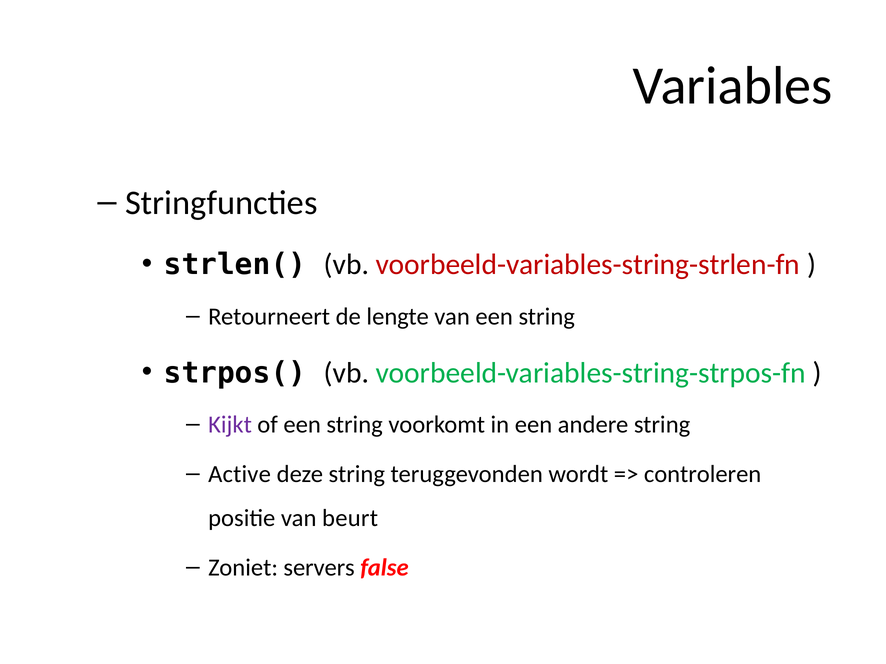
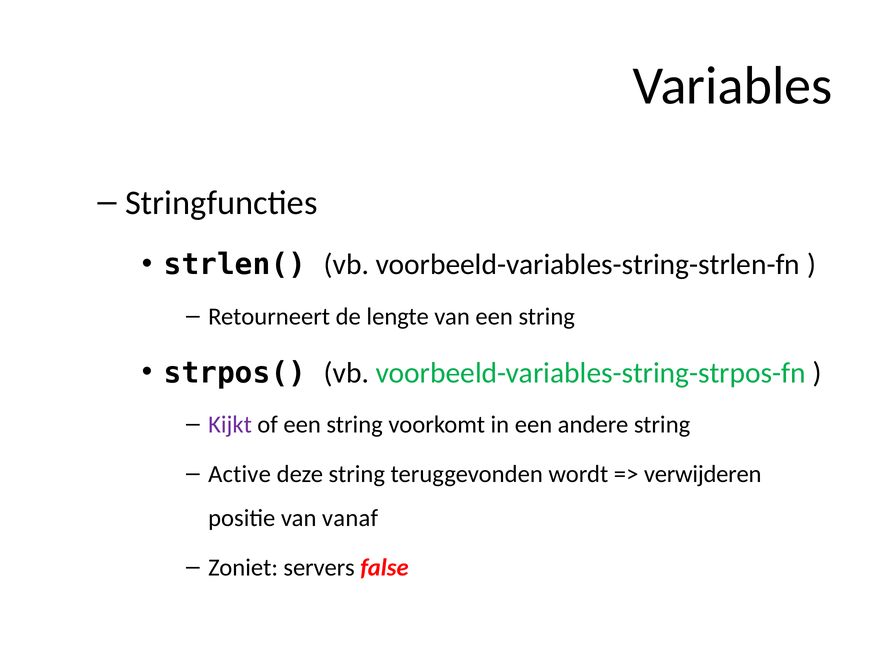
voorbeeld-variables-string-strlen-fn colour: red -> black (588, 265)
controleren: controleren -> verwijderen (703, 474)
beurt: beurt -> vanaf (350, 519)
